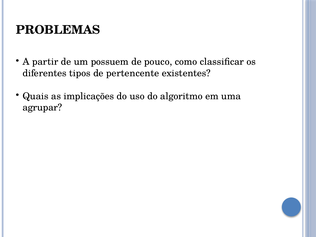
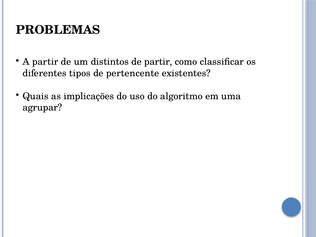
possuem: possuem -> distintos (110, 62)
de pouco: pouco -> partir (158, 62)
